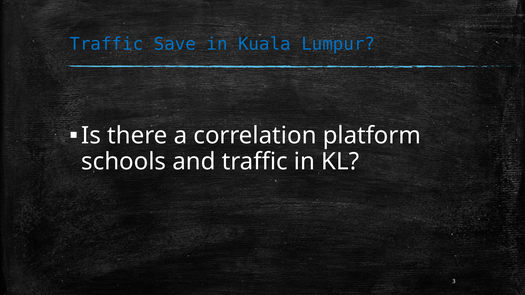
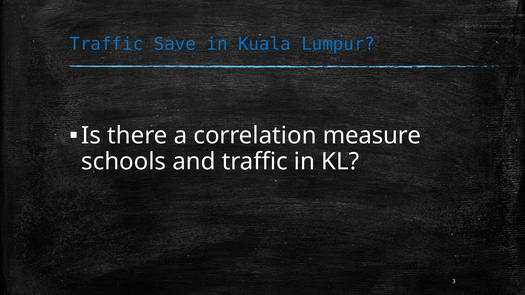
platform: platform -> measure (372, 136)
